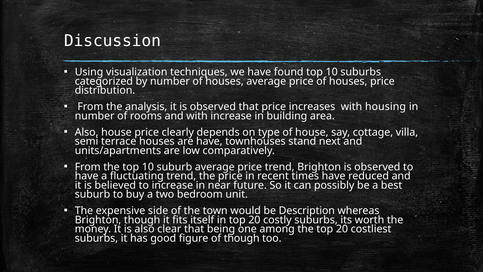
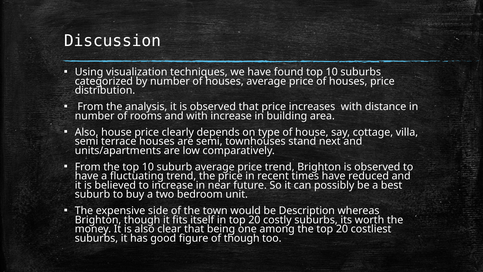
housing: housing -> distance (386, 107)
are have: have -> semi (209, 141)
